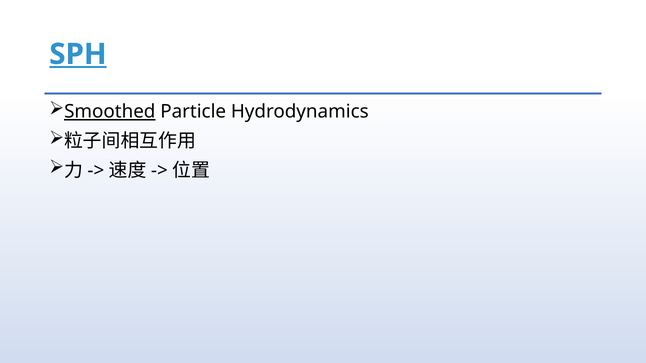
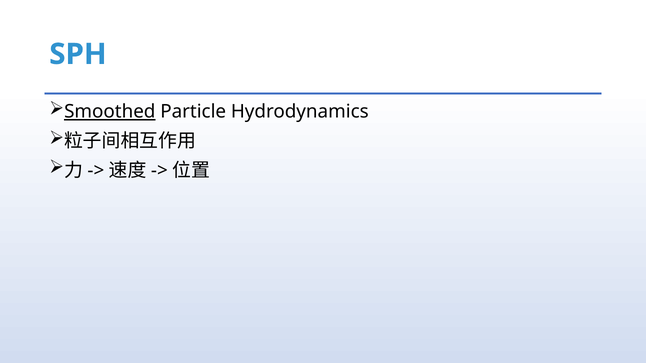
SPH underline: present -> none (78, 54)
